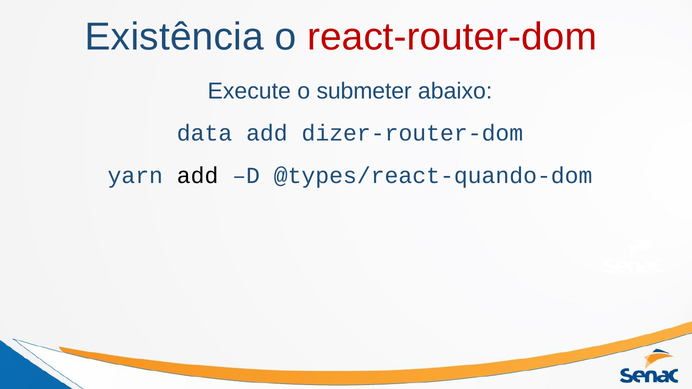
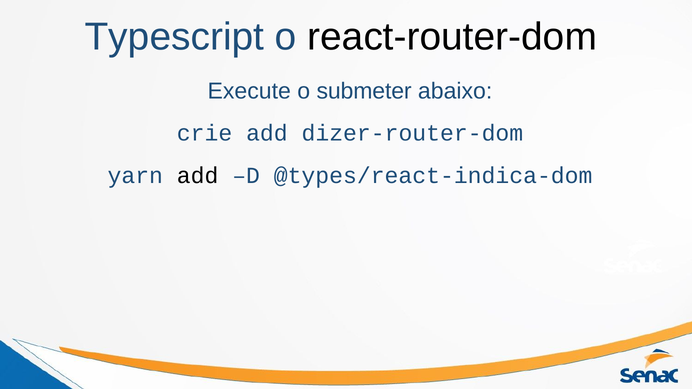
Existência: Existência -> Typescript (174, 37)
react-router-dom colour: red -> black (452, 37)
data: data -> crie (205, 133)
@types/react-quando-dom: @types/react-quando-dom -> @types/react-indica-dom (433, 176)
